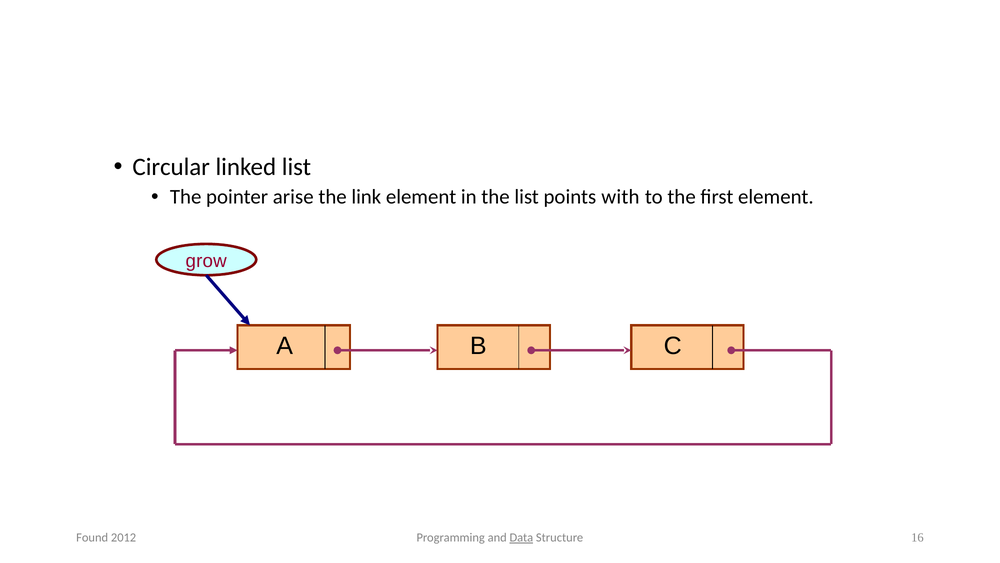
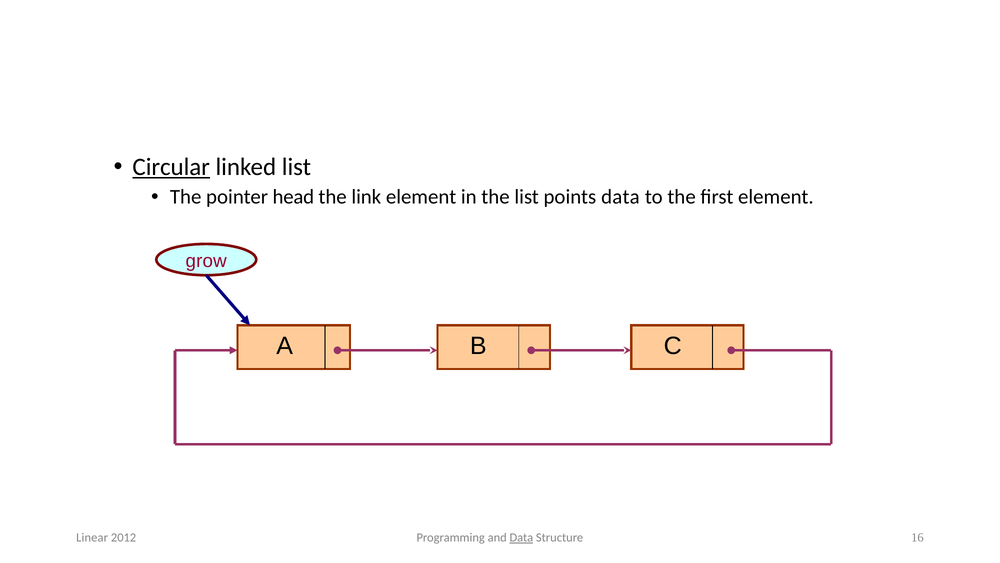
Circular underline: none -> present (171, 167)
arise: arise -> head (293, 197)
points with: with -> data (620, 197)
Found: Found -> Linear (92, 537)
